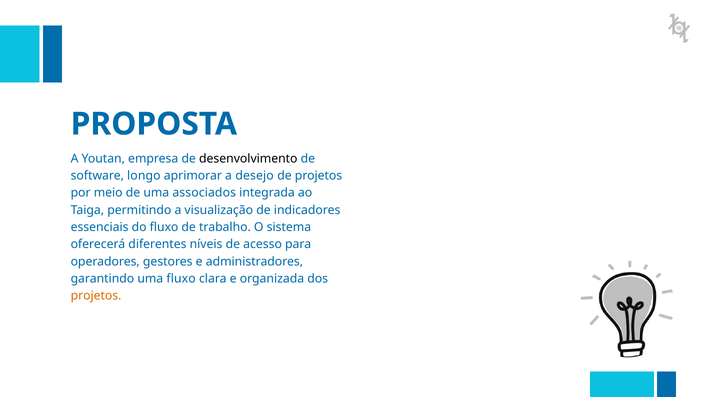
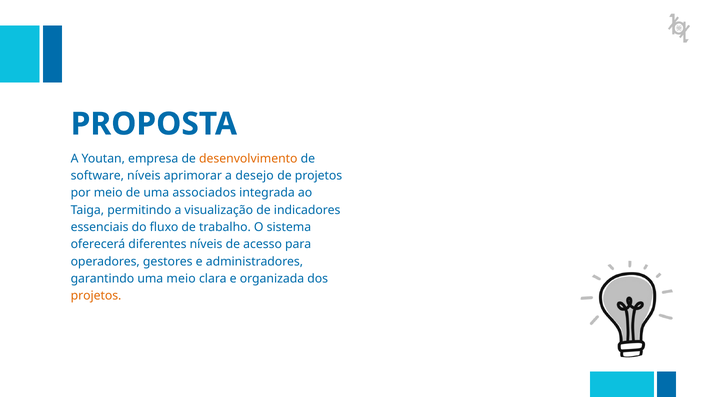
desenvolvimento colour: black -> orange (248, 158)
software longo: longo -> níveis (144, 175)
uma fluxo: fluxo -> meio (181, 278)
